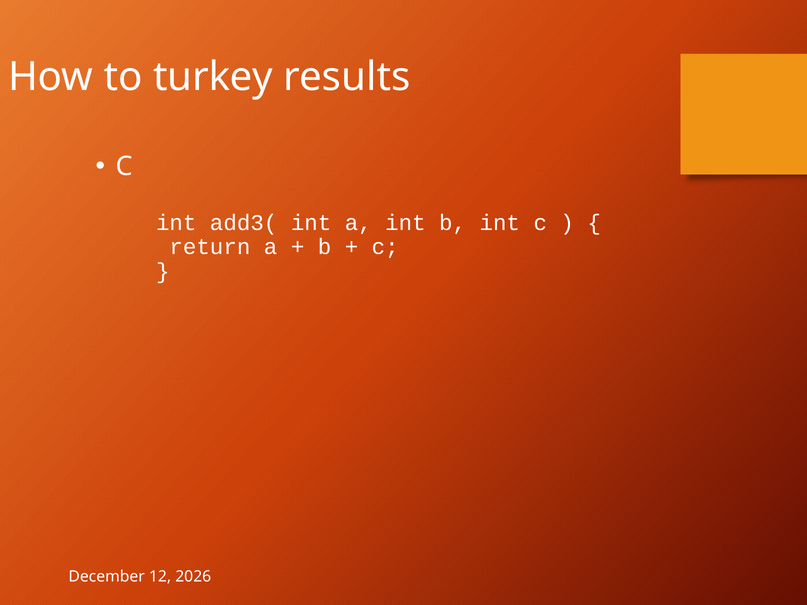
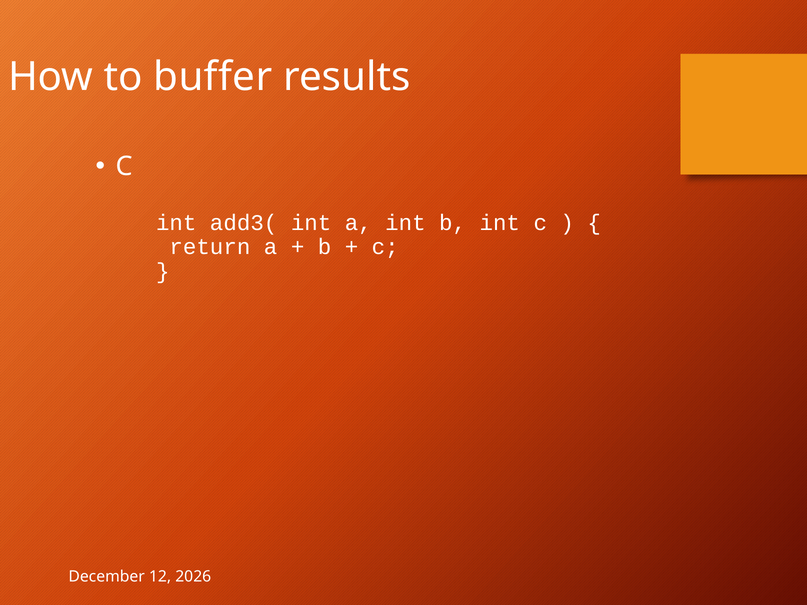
turkey: turkey -> buffer (213, 77)
